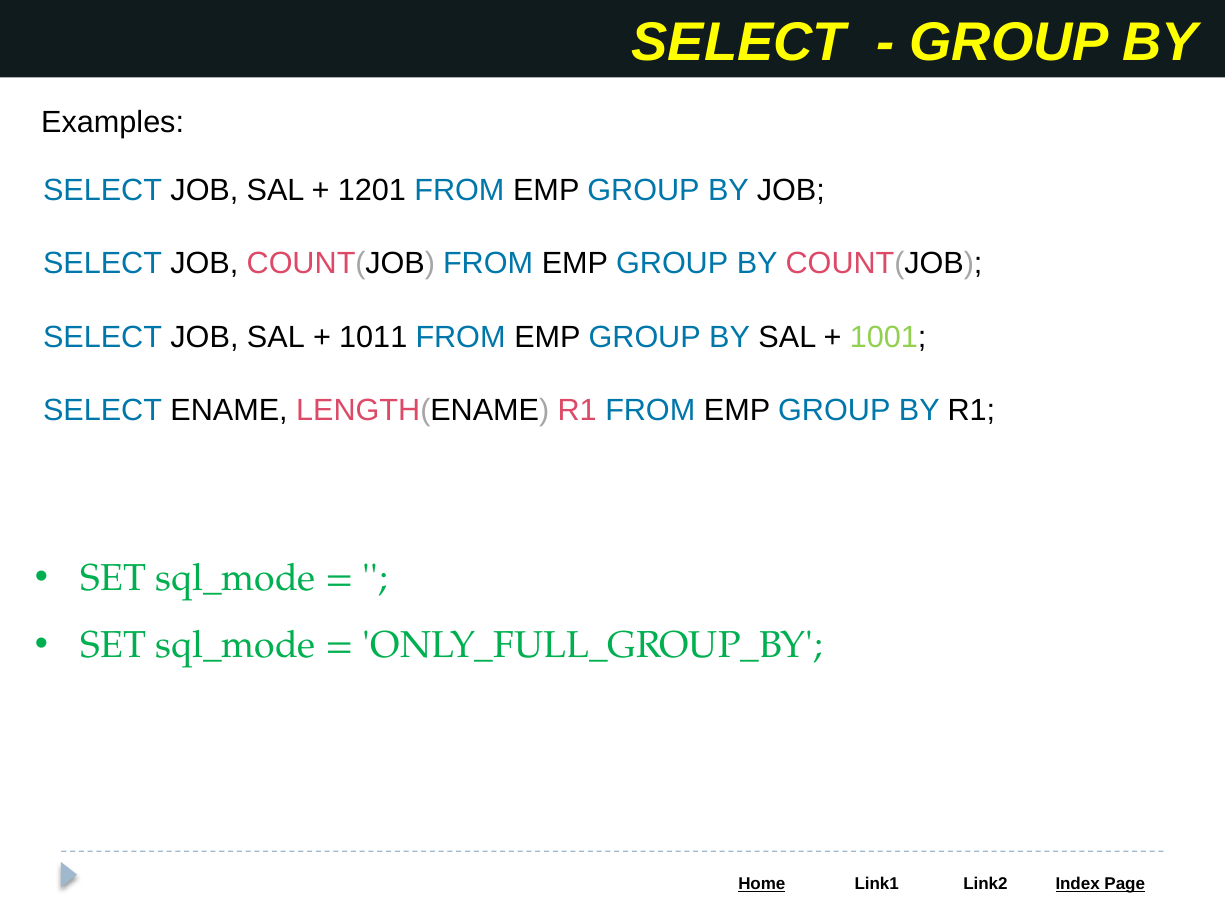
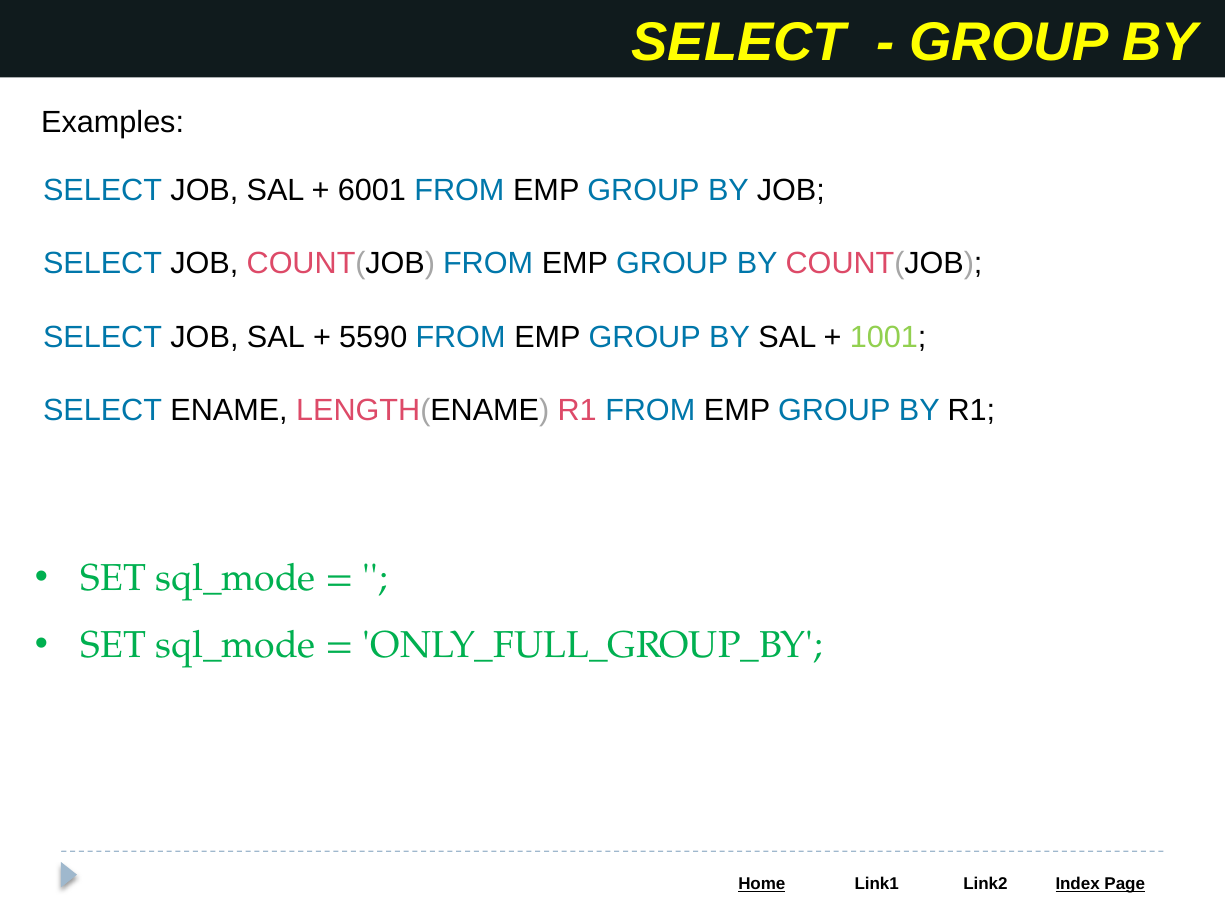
1201: 1201 -> 6001 (372, 190)
1011: 1011 -> 5590 (373, 337)
